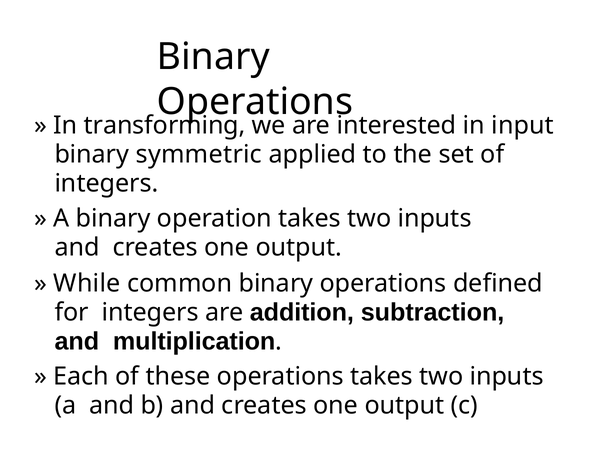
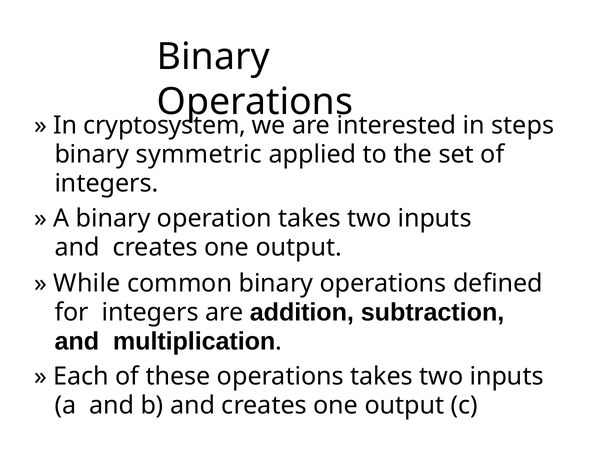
transforming: transforming -> cryptosystem (165, 125)
input: input -> steps (523, 125)
